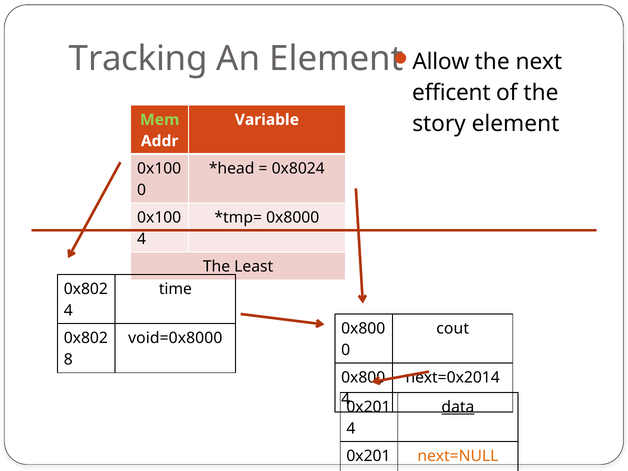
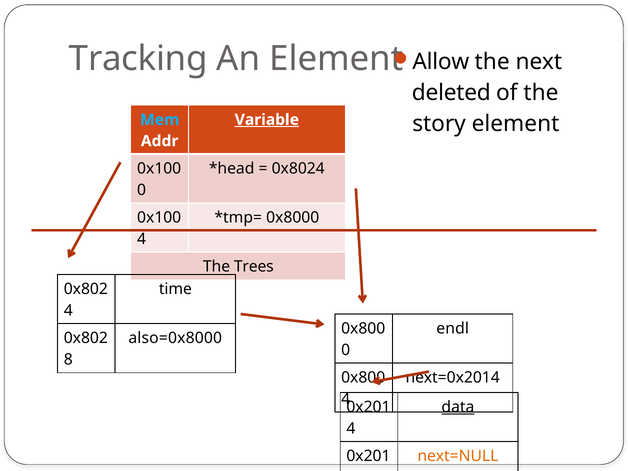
efficent: efficent -> deleted (451, 93)
Mem colour: light green -> light blue (160, 120)
Variable underline: none -> present (267, 120)
Least: Least -> Trees (254, 267)
cout: cout -> endl (453, 329)
void=0x8000: void=0x8000 -> also=0x8000 (175, 338)
